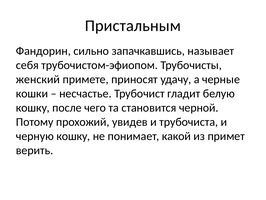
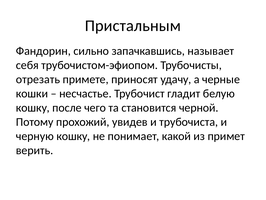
женский: женский -> отрезать (38, 79)
